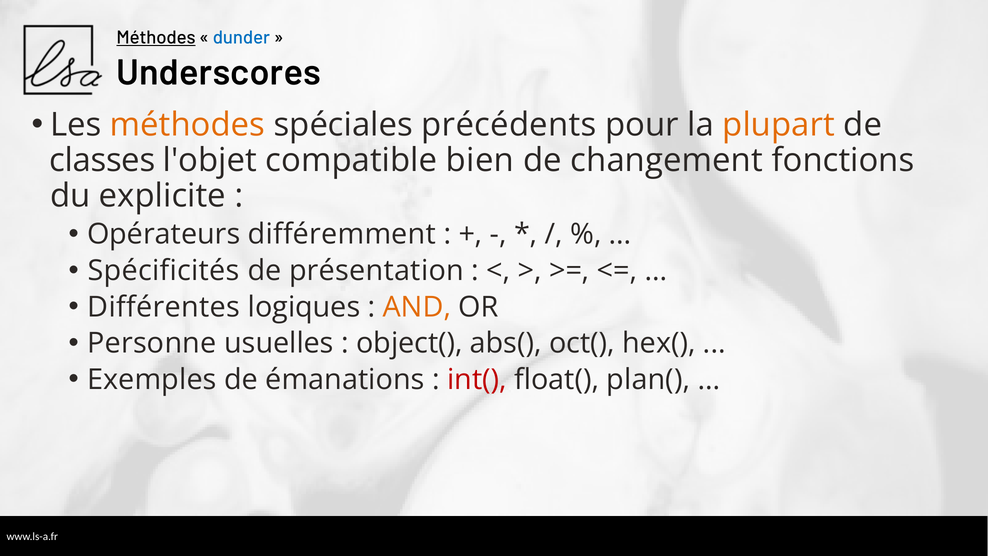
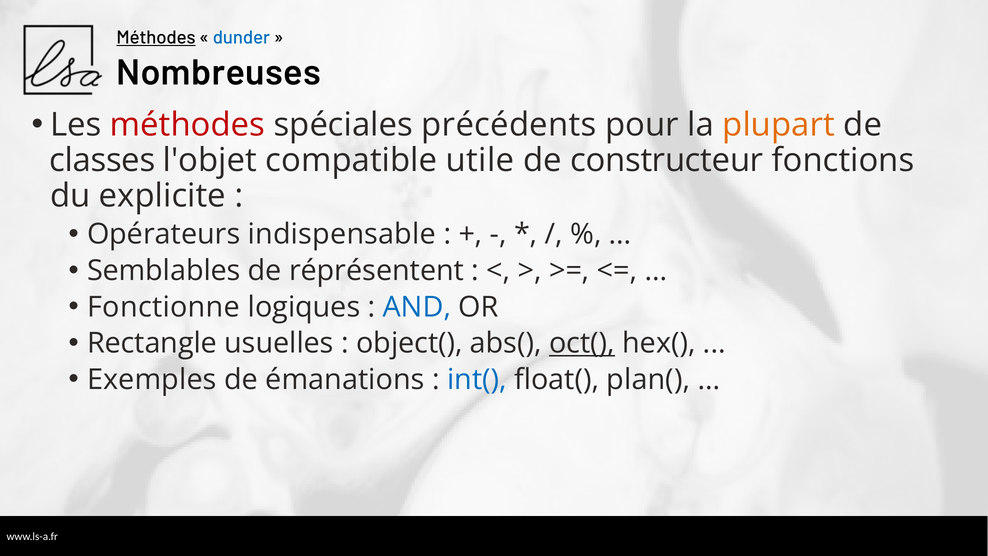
Underscores: Underscores -> Nombreuses (219, 73)
méthodes colour: orange -> red (187, 125)
bien: bien -> utile (480, 160)
changement: changement -> constructeur (667, 160)
différemment: différemment -> indispensable (342, 234)
Spécificités: Spécificités -> Semblables (164, 271)
présentation: présentation -> réprésentent (377, 271)
Différentes: Différentes -> Fonctionne (164, 307)
AND colour: orange -> blue (417, 307)
Personne: Personne -> Rectangle (152, 343)
oct( underline: none -> present (582, 343)
int( colour: red -> blue (477, 379)
